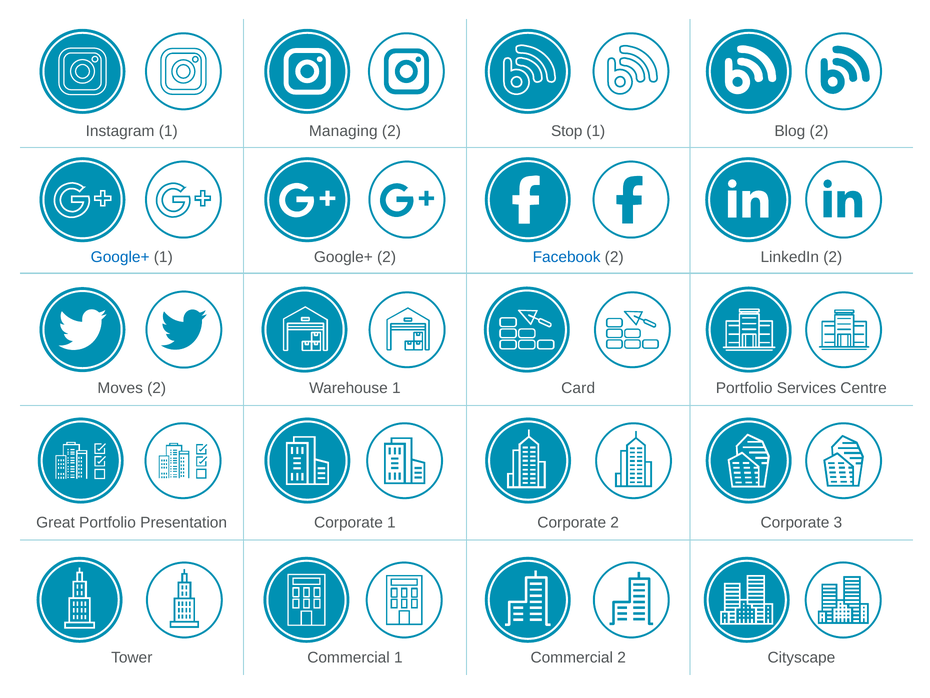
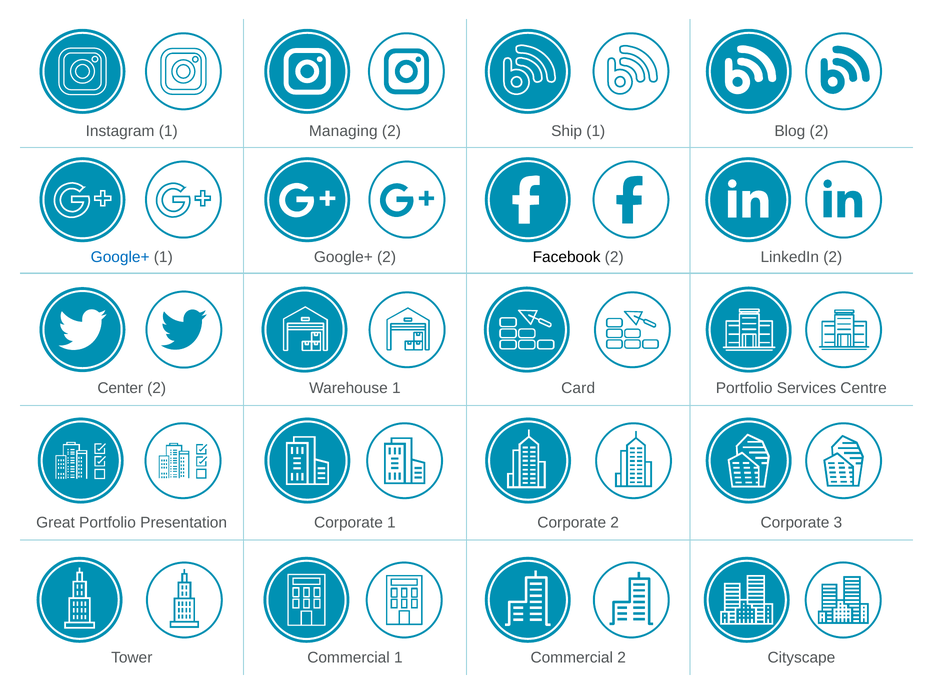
Stop: Stop -> Ship (567, 131)
Facebook colour: blue -> black (567, 257)
Moves: Moves -> Center (120, 388)
